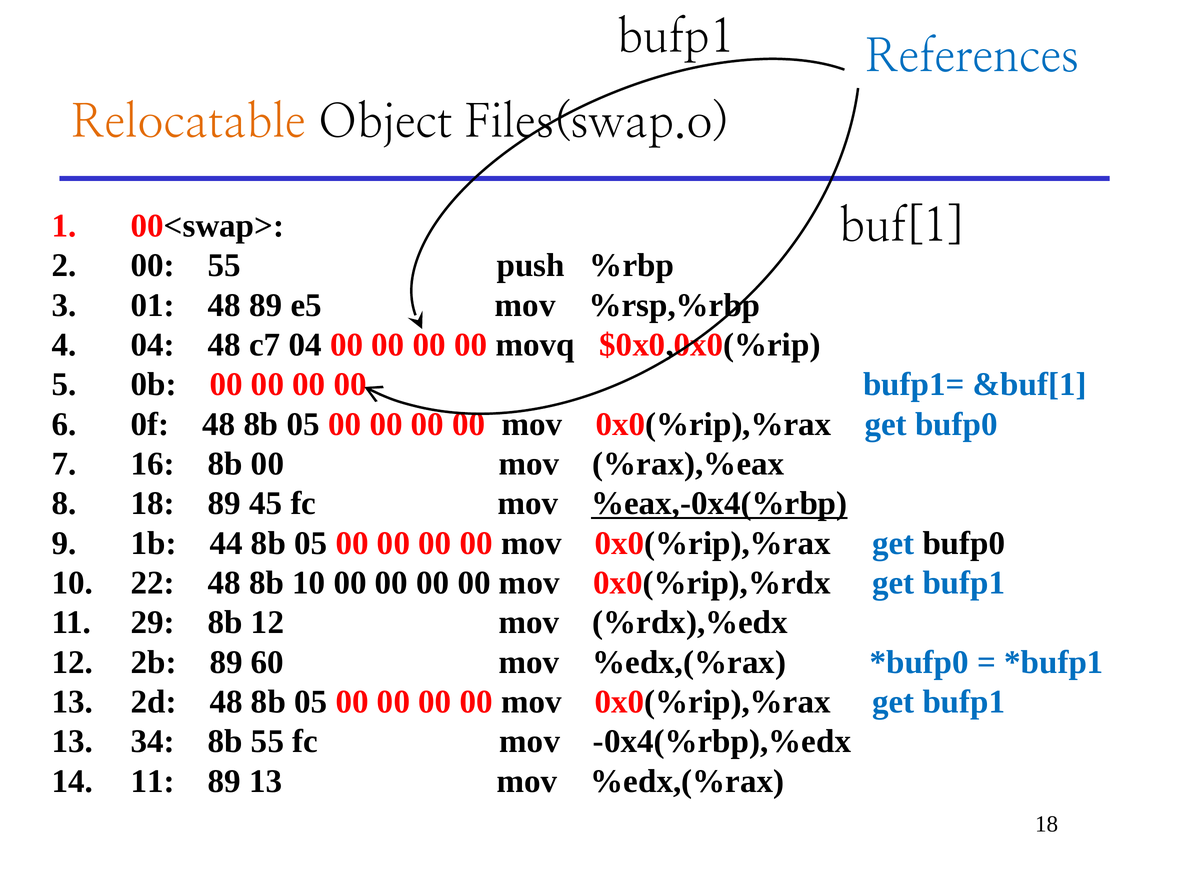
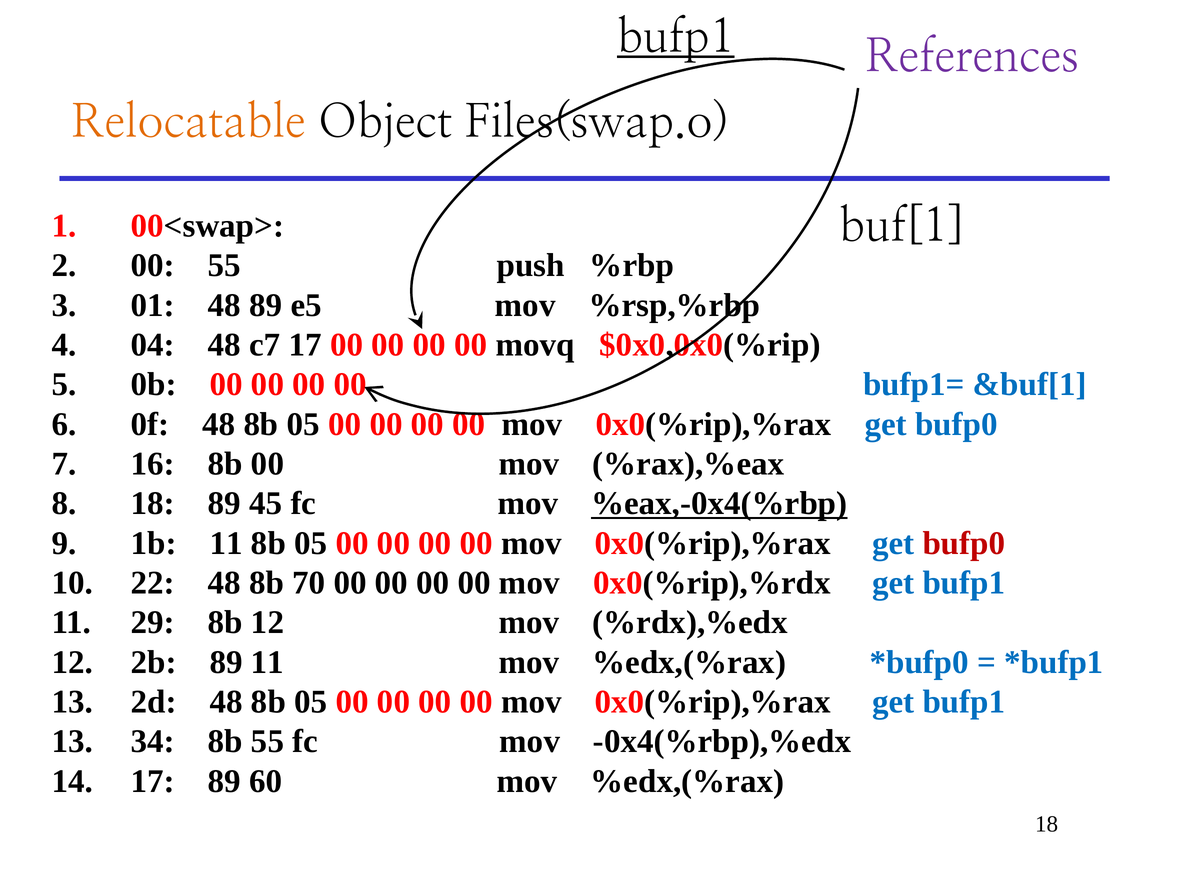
bufp1 underline: none -> present (676, 37)
References colour: blue -> purple (972, 57)
c7 04: 04 -> 17 (305, 345)
1b 44: 44 -> 11 (226, 543)
bufp0 colour: black -> red (964, 543)
8b 10: 10 -> 70 (309, 583)
89 60: 60 -> 11 (267, 662)
11: 11 -> 17 (153, 781)
89 13: 13 -> 60 (266, 781)
